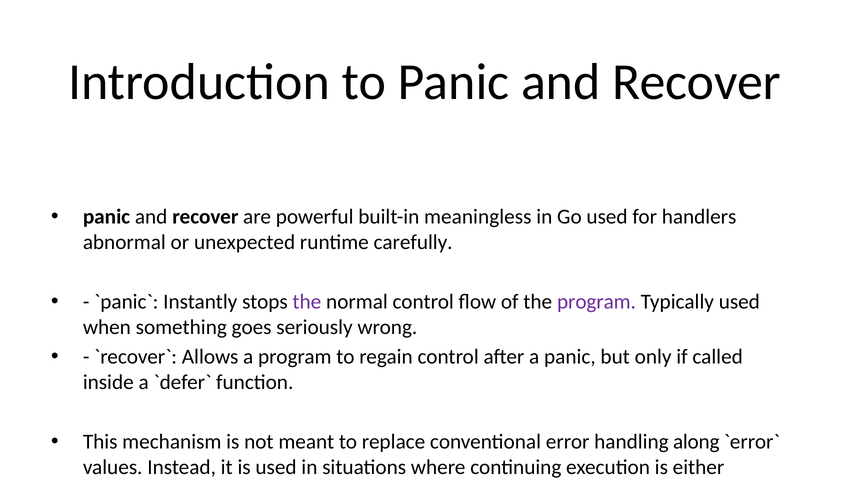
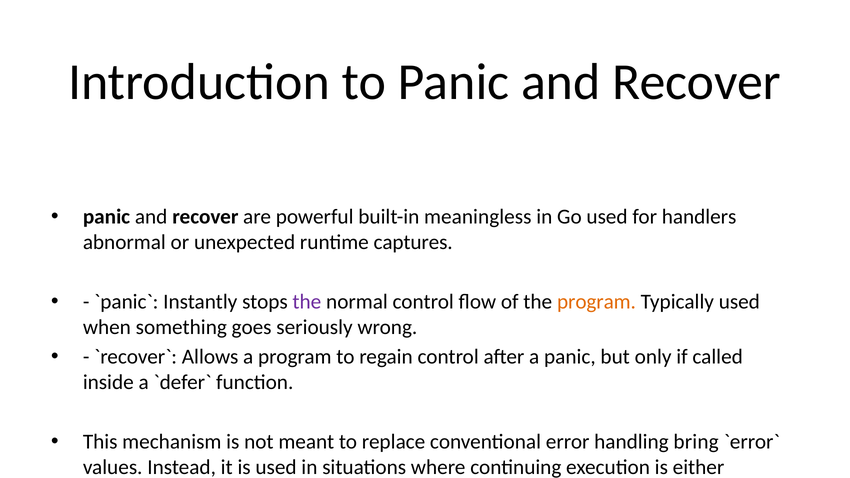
carefully: carefully -> captures (413, 242)
program colour: purple -> orange (596, 302)
along: along -> bring (696, 442)
